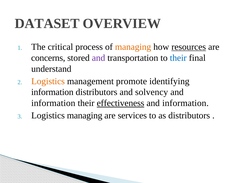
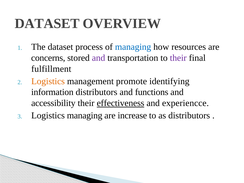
The critical: critical -> dataset (60, 47)
managing colour: orange -> blue (133, 47)
resources underline: present -> none (189, 47)
their colour: blue -> purple (178, 58)
understand: understand -> fulfillment (51, 69)
solvency: solvency -> functions (152, 92)
information: information -> accessibility (53, 103)
information: information -> experiencce (185, 103)
services: services -> increase (132, 116)
